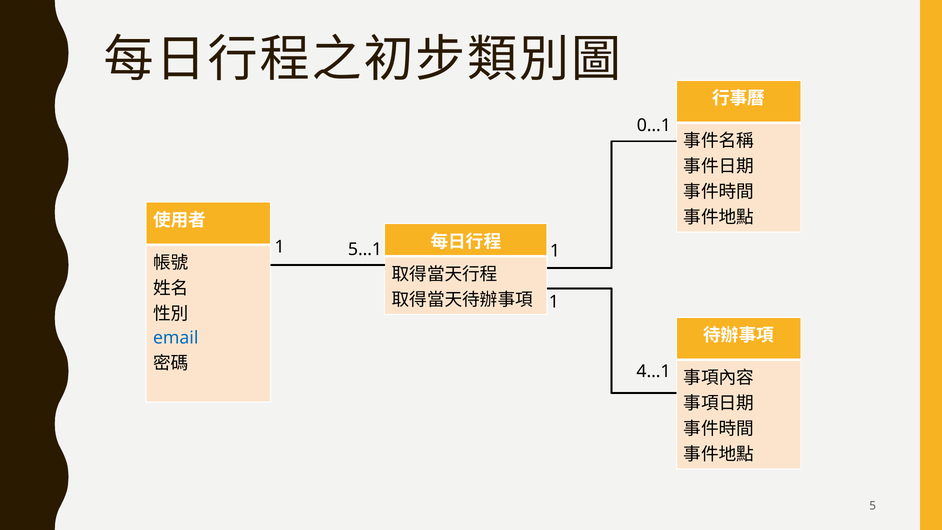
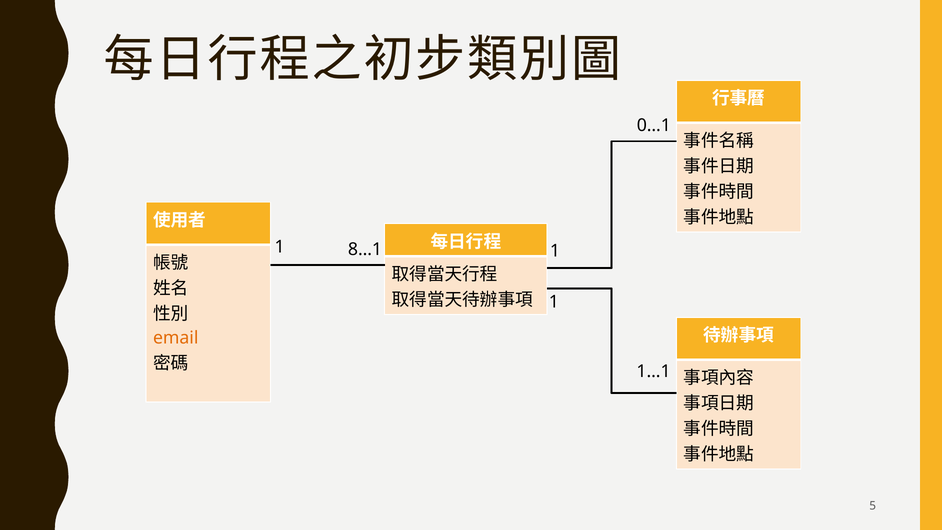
5…1: 5…1 -> 8…1 (365, 249)
email colour: blue -> orange (176, 338)
4…1: 4…1 -> 1…1 (654, 371)
